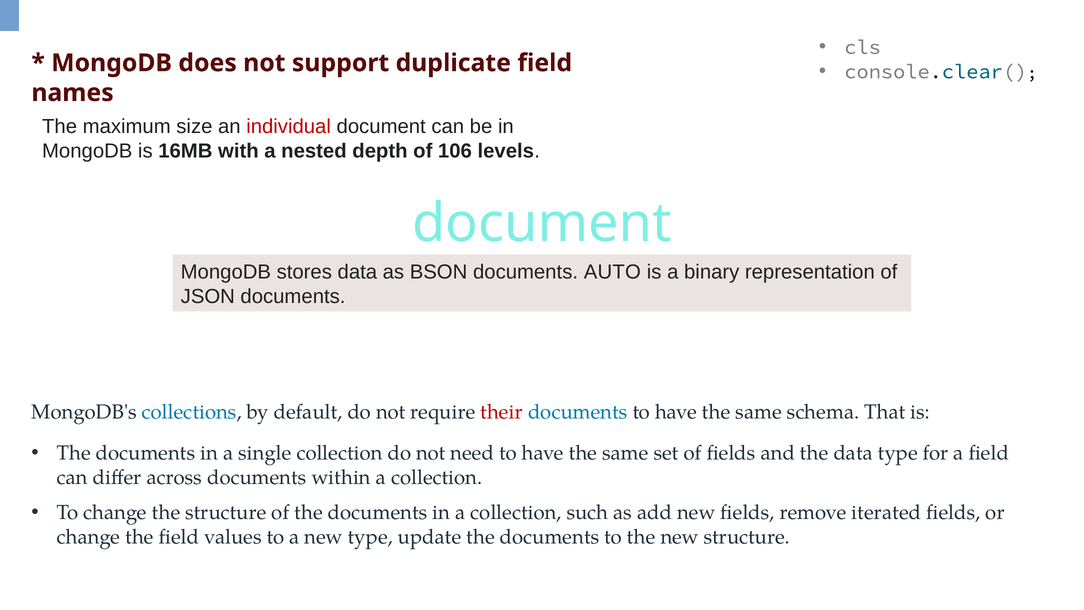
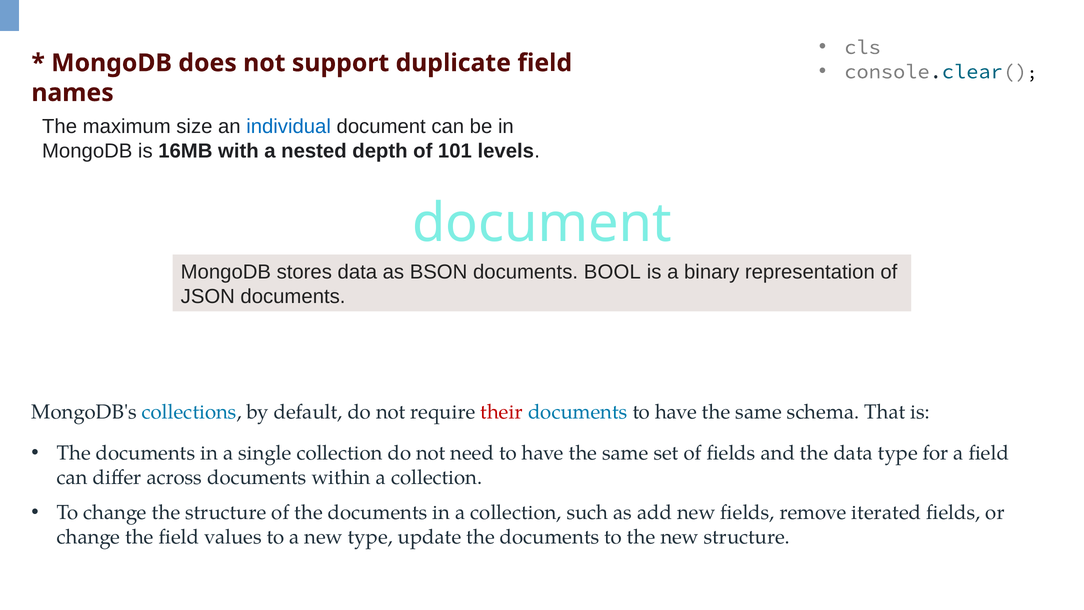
individual colour: red -> blue (289, 126)
106: 106 -> 101 (455, 151)
AUTO: AUTO -> BOOL (612, 272)
